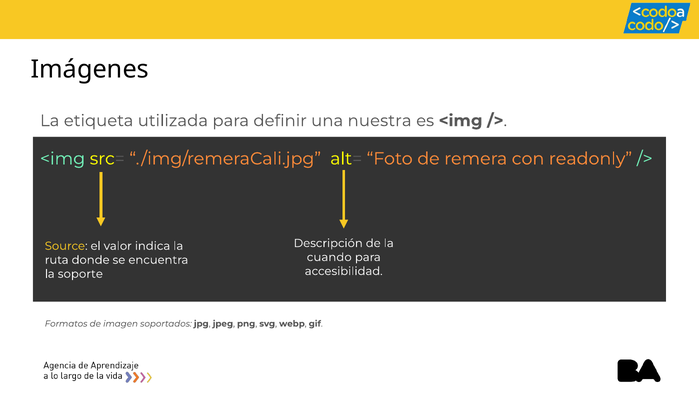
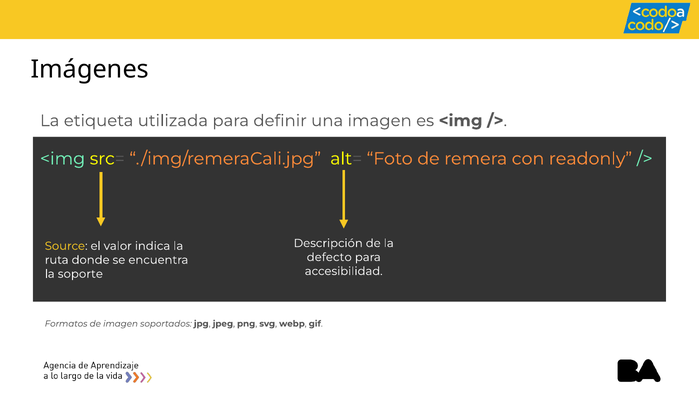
una nuestra: nuestra -> imagen (380, 121)
cuando: cuando -> defecto (329, 257)
